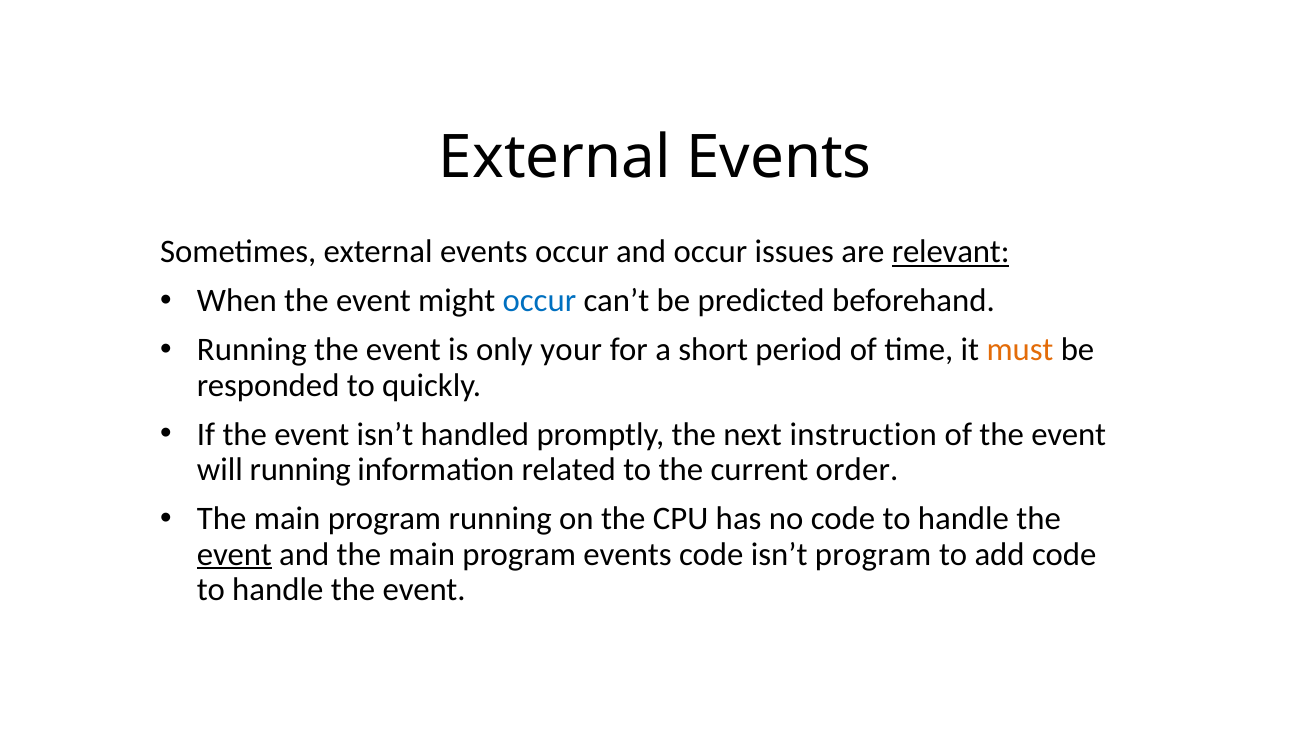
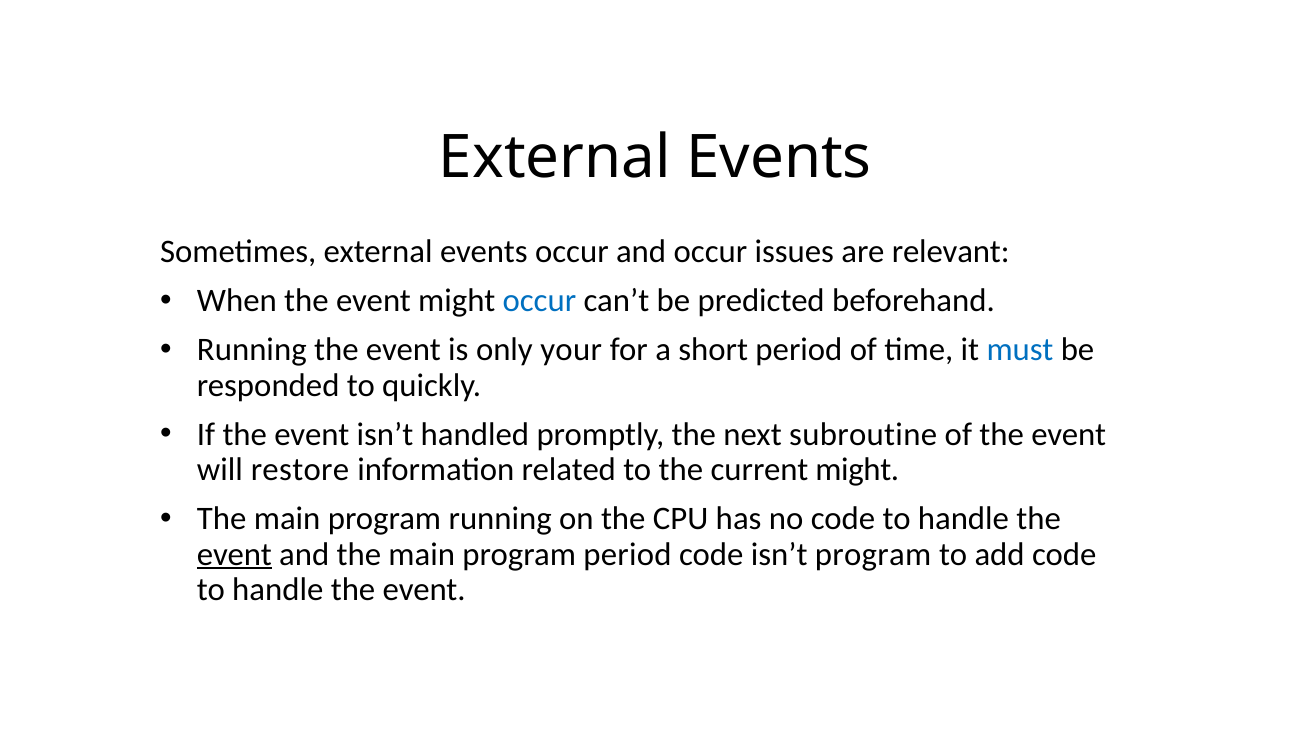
relevant underline: present -> none (951, 252)
must colour: orange -> blue (1020, 350)
instruction: instruction -> subroutine (863, 434)
will running: running -> restore (300, 469)
current order: order -> might (857, 469)
program events: events -> period (627, 554)
